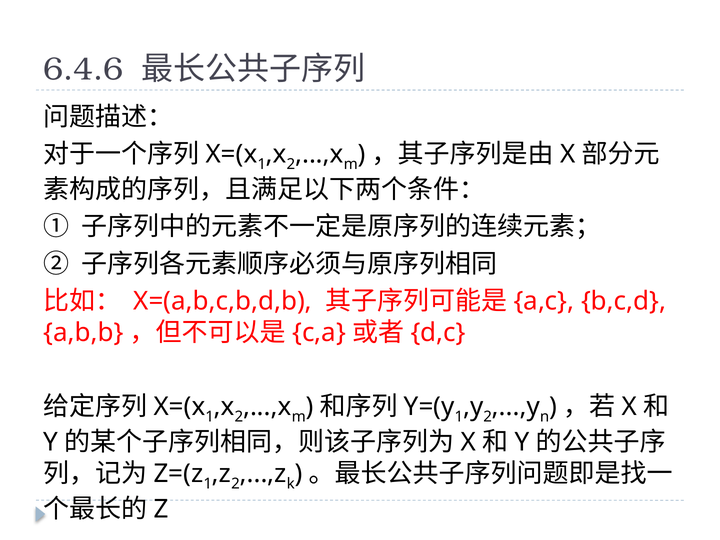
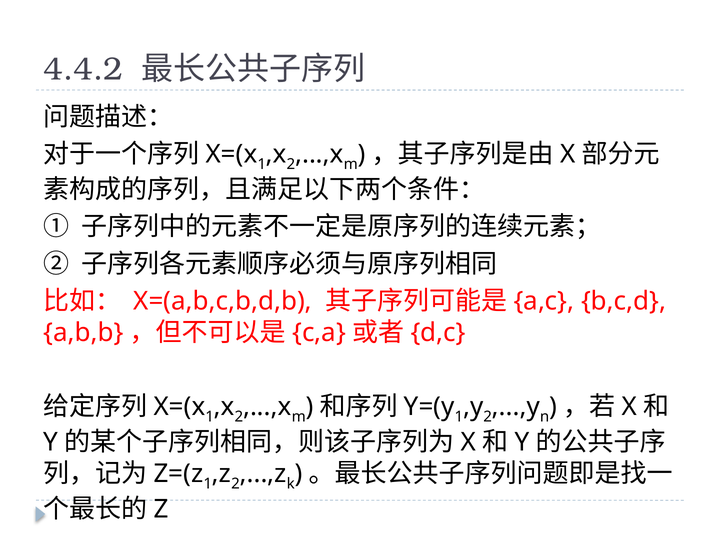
6.4.6: 6.4.6 -> 4.4.2 (83, 69)
